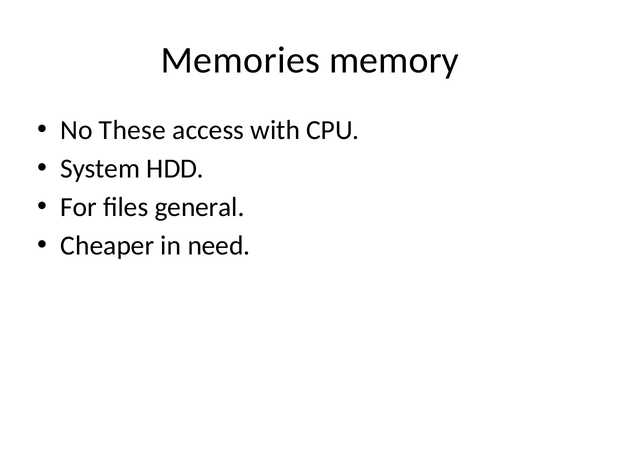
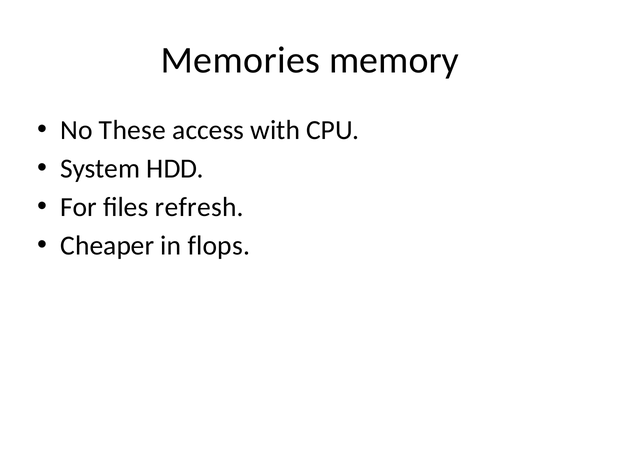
general: general -> refresh (199, 207)
need: need -> flops (219, 246)
